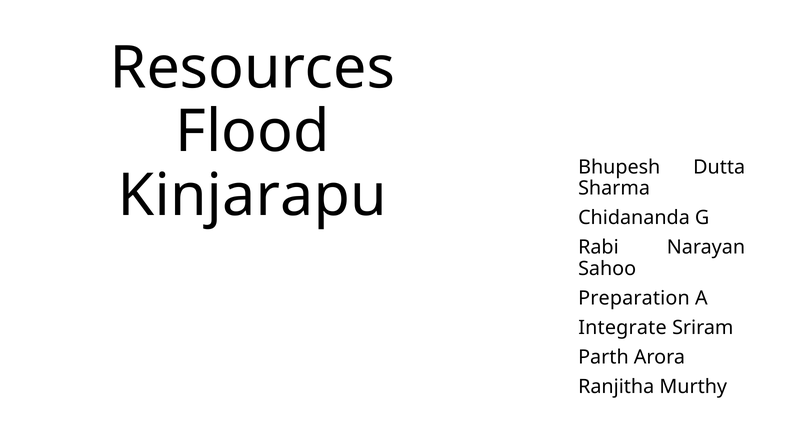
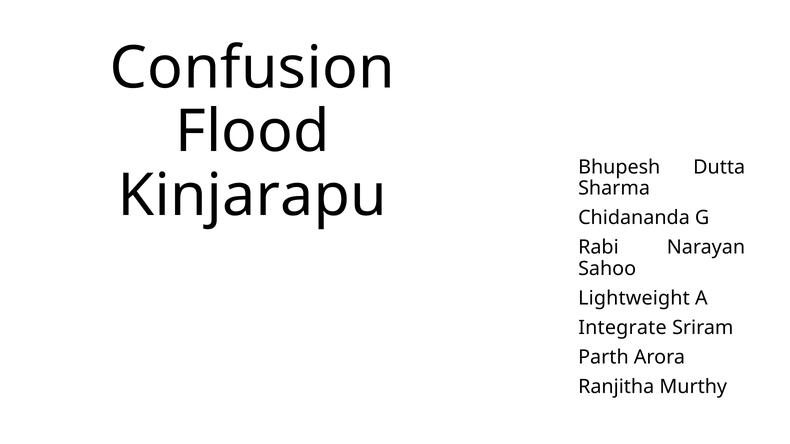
Resources: Resources -> Confusion (252, 68)
Preparation: Preparation -> Lightweight (634, 299)
